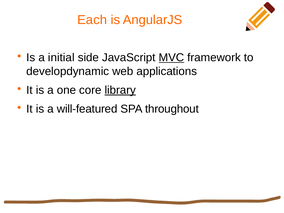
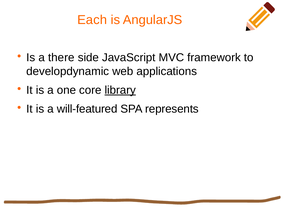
initial: initial -> there (61, 58)
MVC underline: present -> none (171, 58)
throughout: throughout -> represents (172, 109)
